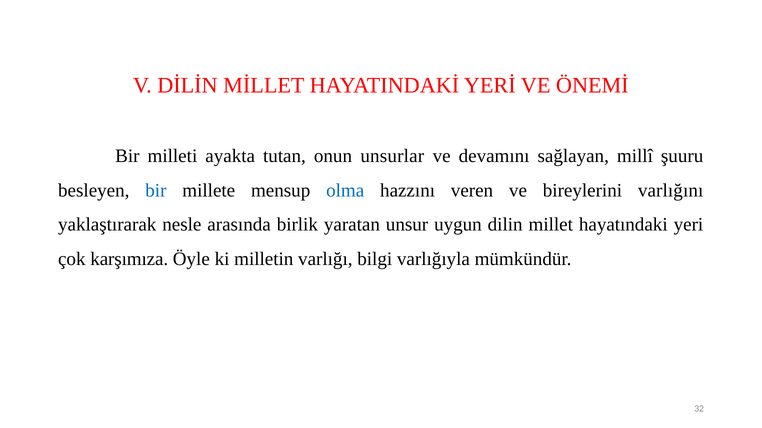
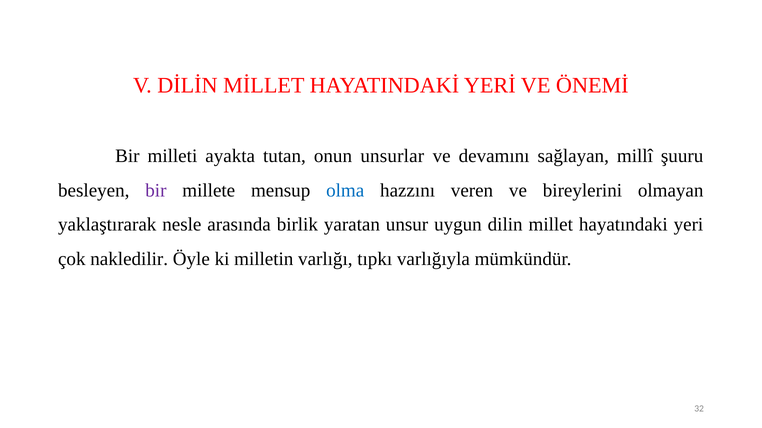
bir colour: blue -> purple (156, 191)
varlığını: varlığını -> olmayan (671, 191)
karşımıza: karşımıza -> nakledilir (129, 259)
bilgi: bilgi -> tıpkı (375, 259)
